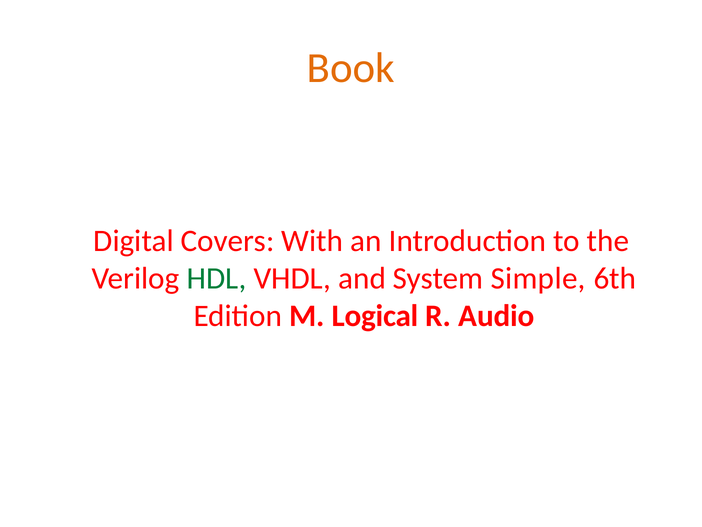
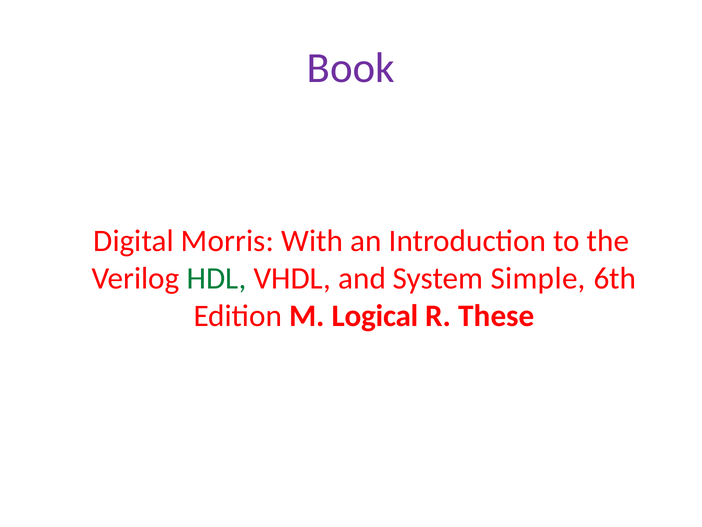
Book colour: orange -> purple (351, 68)
Covers: Covers -> Morris (228, 241)
Audio: Audio -> These (496, 316)
